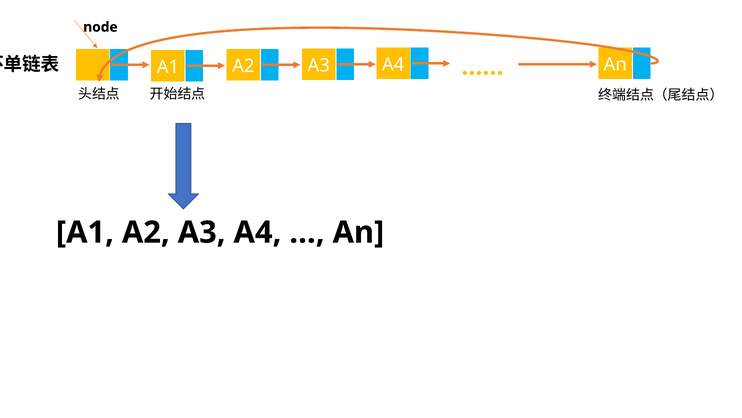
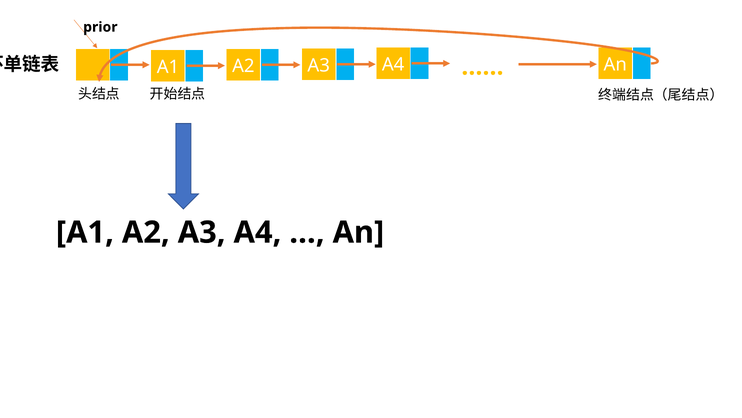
node: node -> prior (100, 27)
